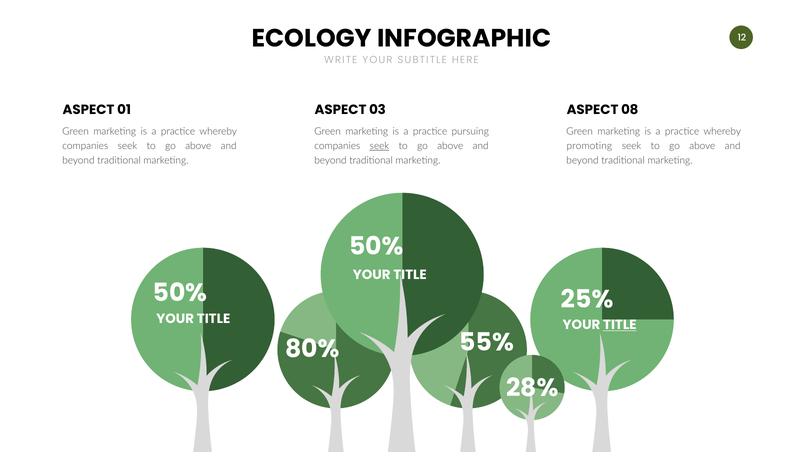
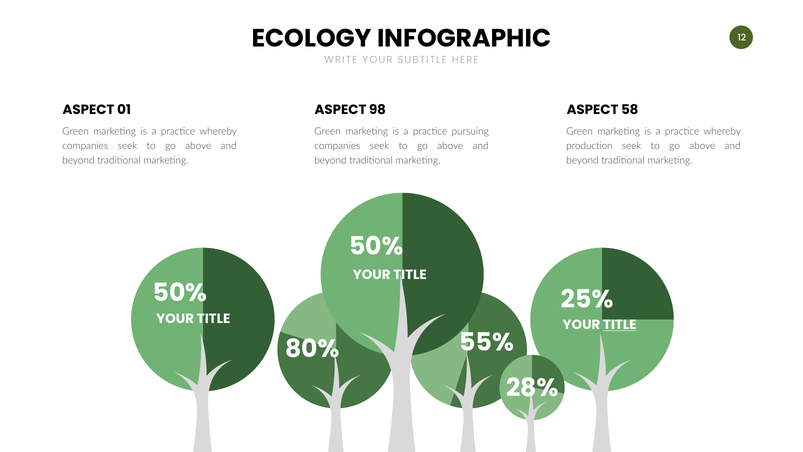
03: 03 -> 98 (377, 110)
08: 08 -> 58 (630, 110)
seek underline: present -> none (379, 146)
promoting: promoting -> production (589, 146)
